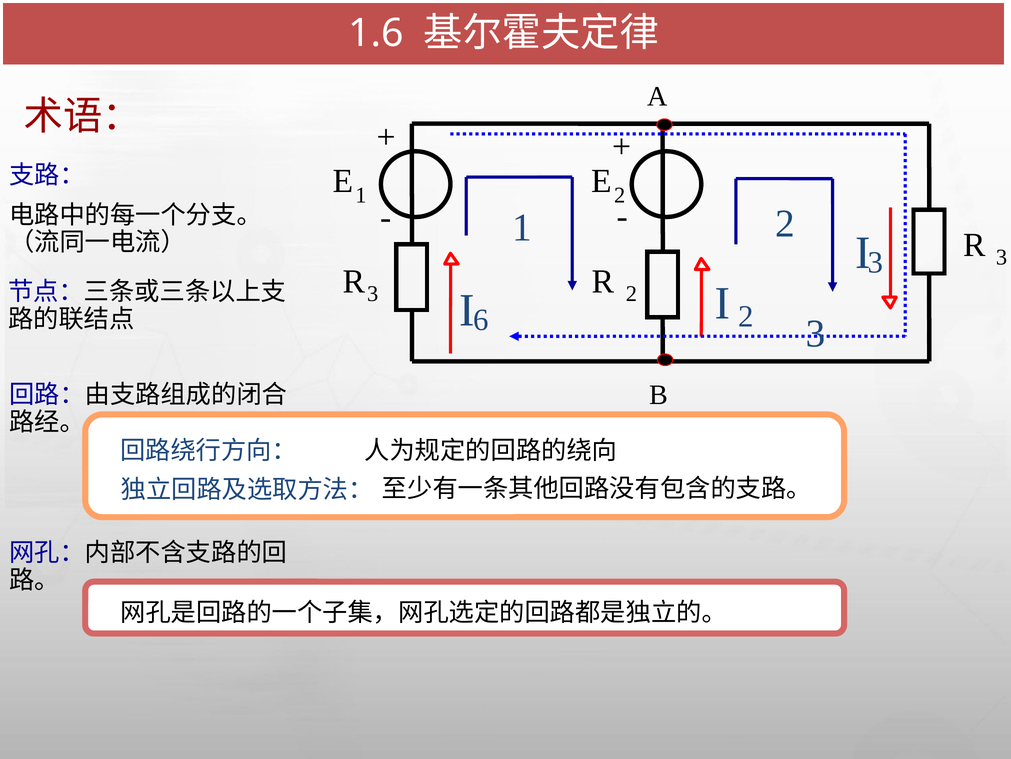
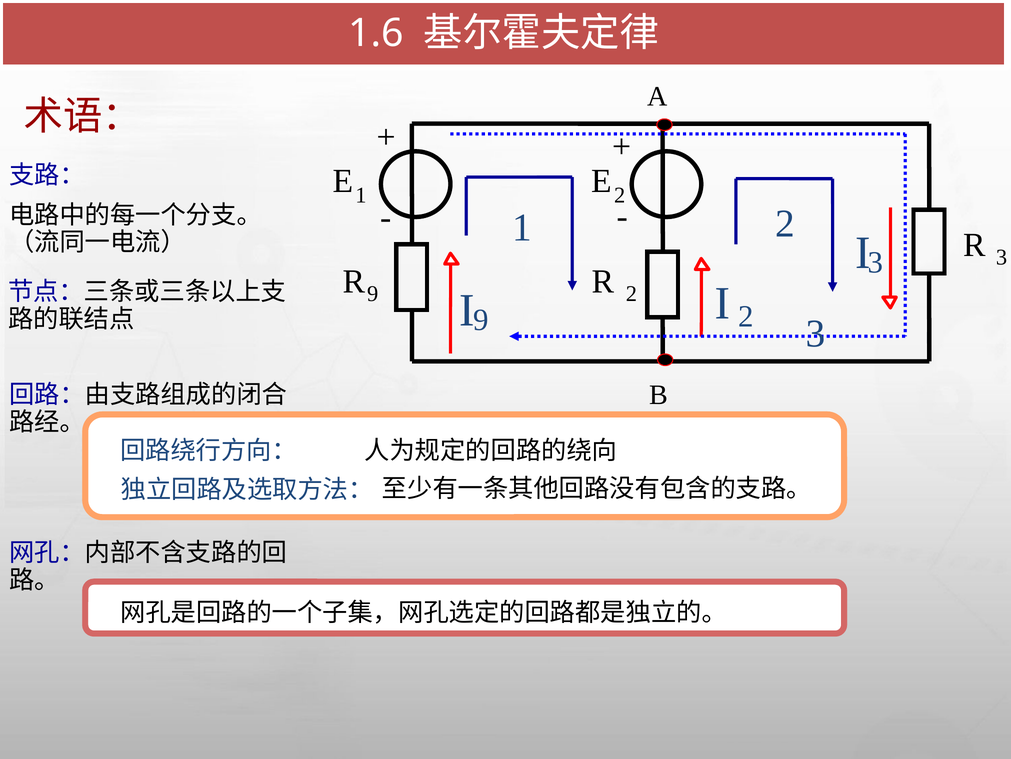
3: 3 -> 9 (373, 294)
I 6: 6 -> 9 (481, 320)
